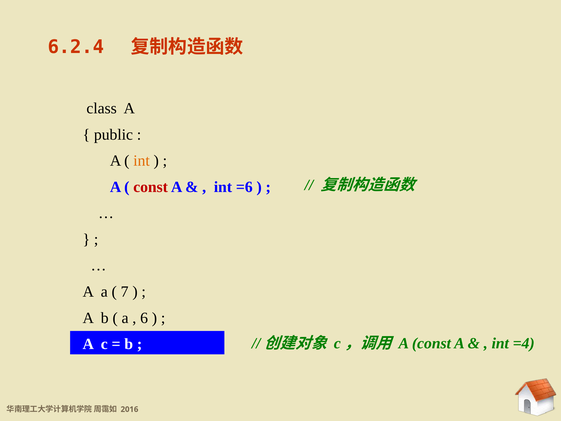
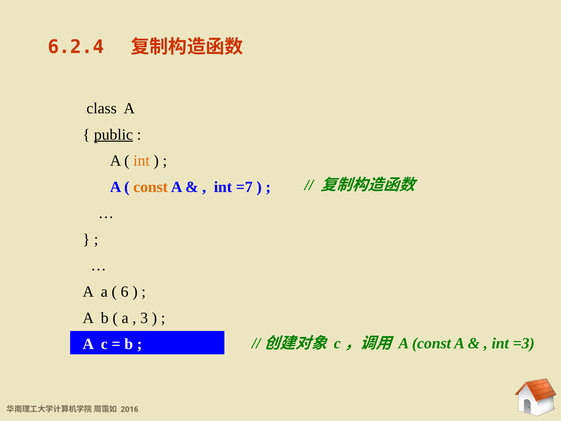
public underline: none -> present (113, 134)
const colour: red -> orange (151, 187)
=6: =6 -> =7 (244, 187)
7: 7 -> 6 (125, 292)
6: 6 -> 3 (144, 318)
=4: =4 -> =3 (524, 343)
